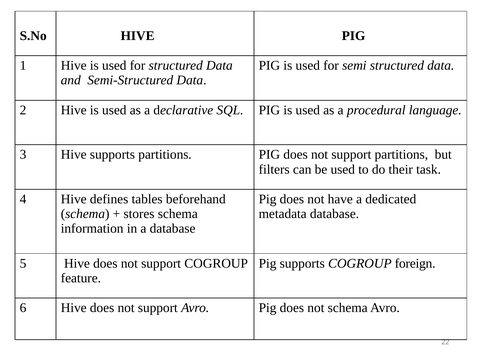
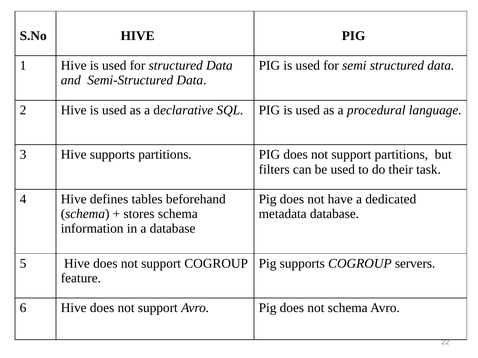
foreign: foreign -> servers (415, 264)
